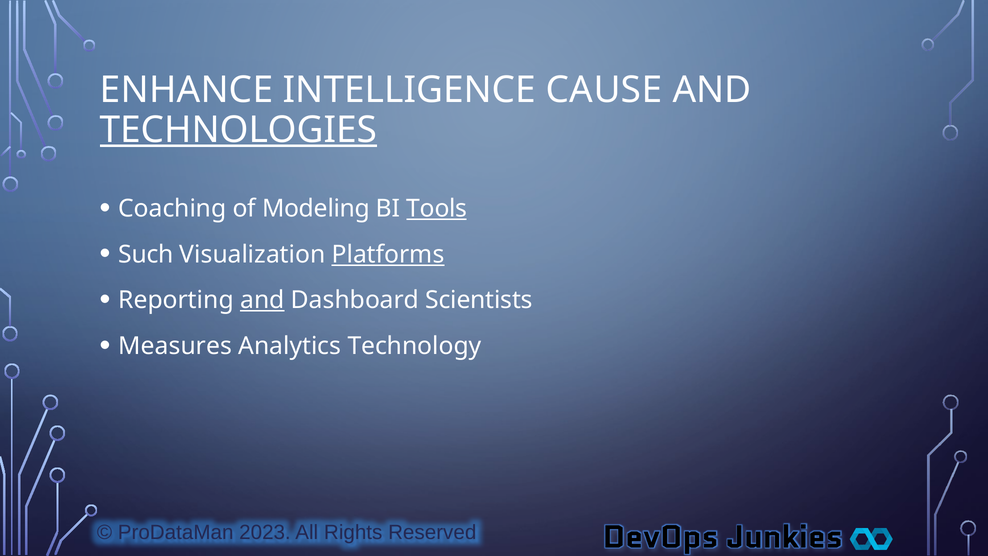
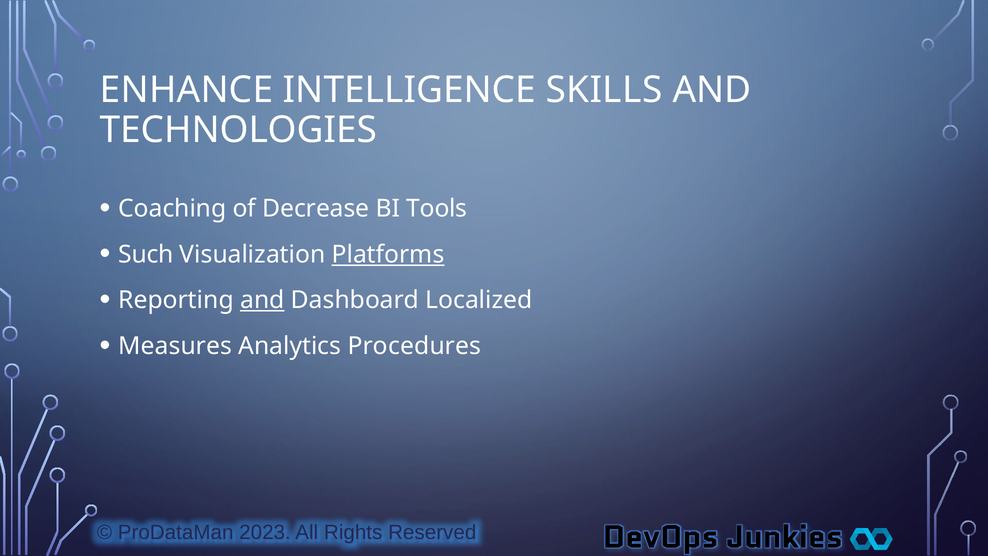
CAUSE: CAUSE -> SKILLS (604, 90)
TECHNOLOGIES underline: present -> none (239, 130)
Modeling: Modeling -> Decrease (316, 208)
Tools underline: present -> none (437, 208)
Scientists: Scientists -> Localized (479, 300)
Technology: Technology -> Procedures (414, 346)
